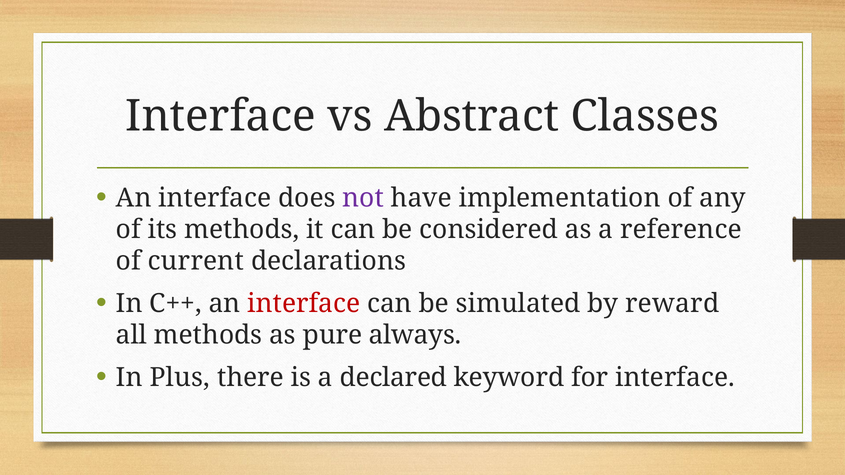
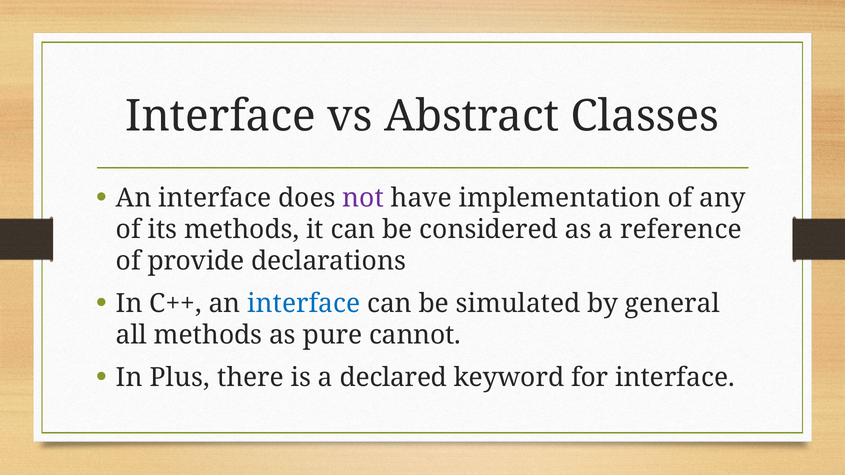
current: current -> provide (196, 261)
interface colour: red -> blue (304, 304)
reward: reward -> general (672, 304)
always: always -> cannot (415, 335)
